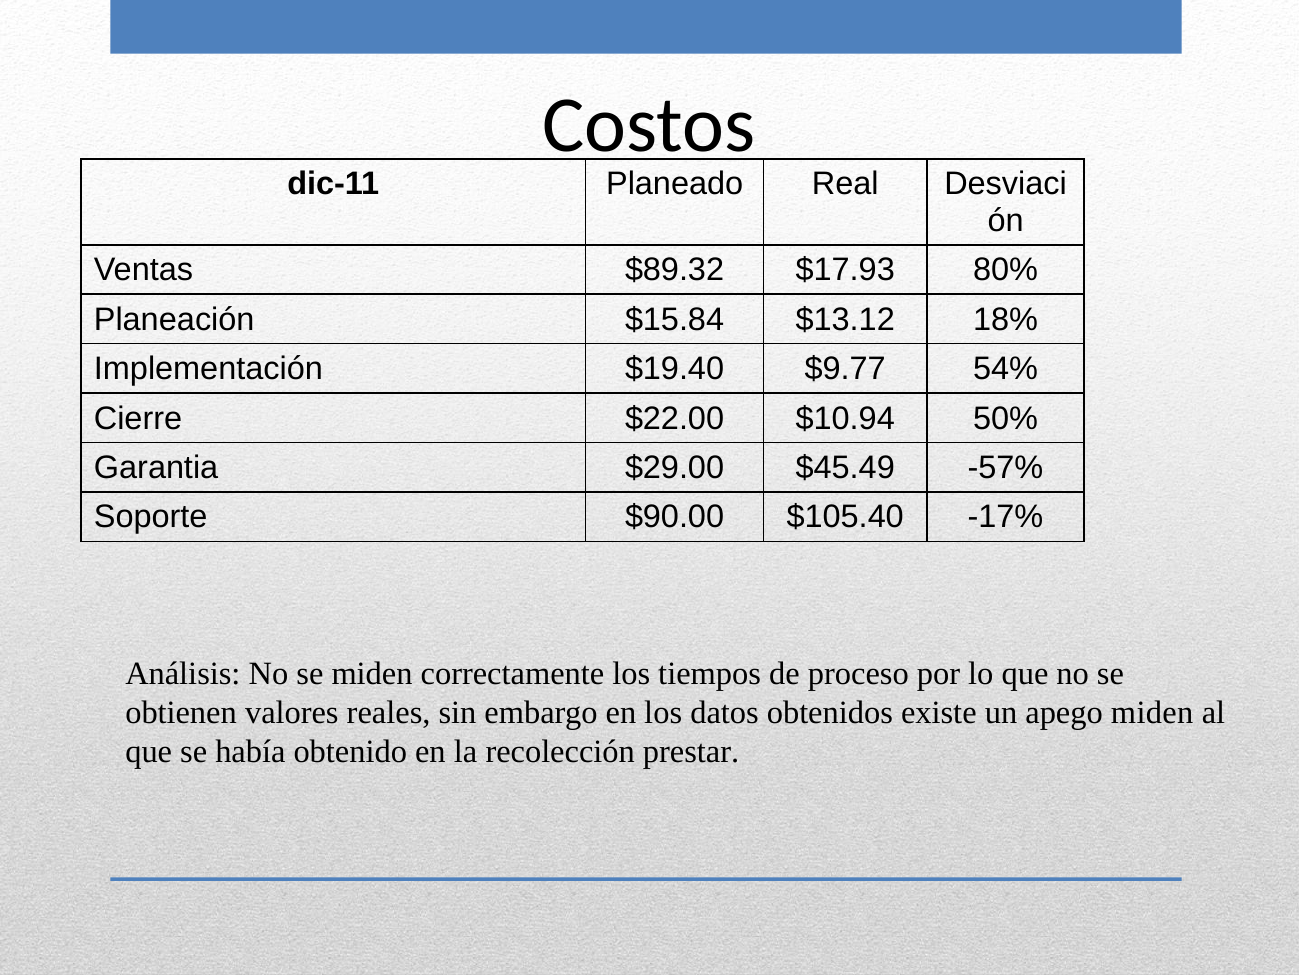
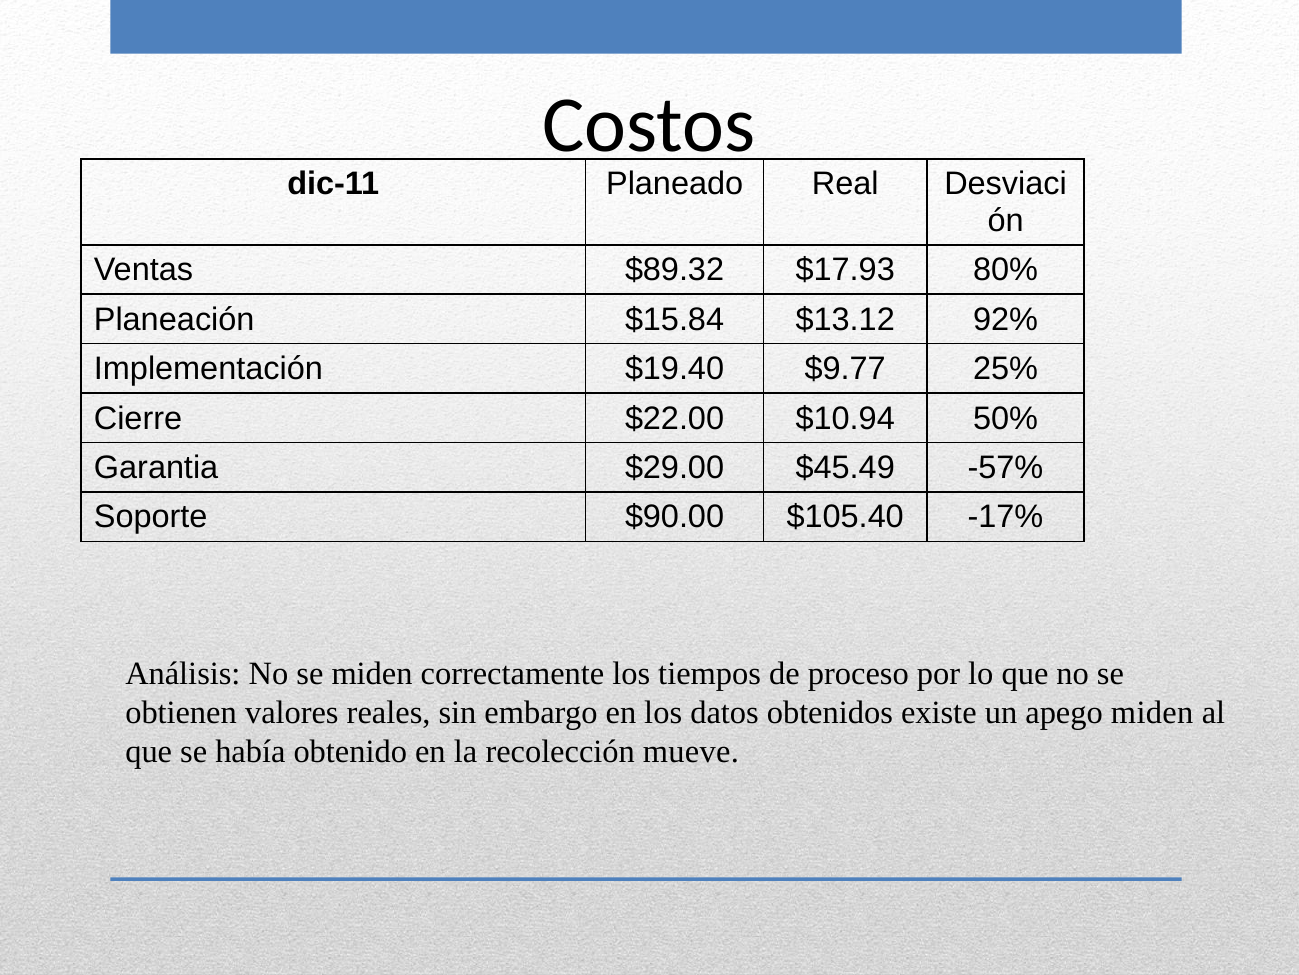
18%: 18% -> 92% (1006, 319)
54%: 54% -> 25% (1006, 369)
prestar: prestar -> mueve (691, 751)
